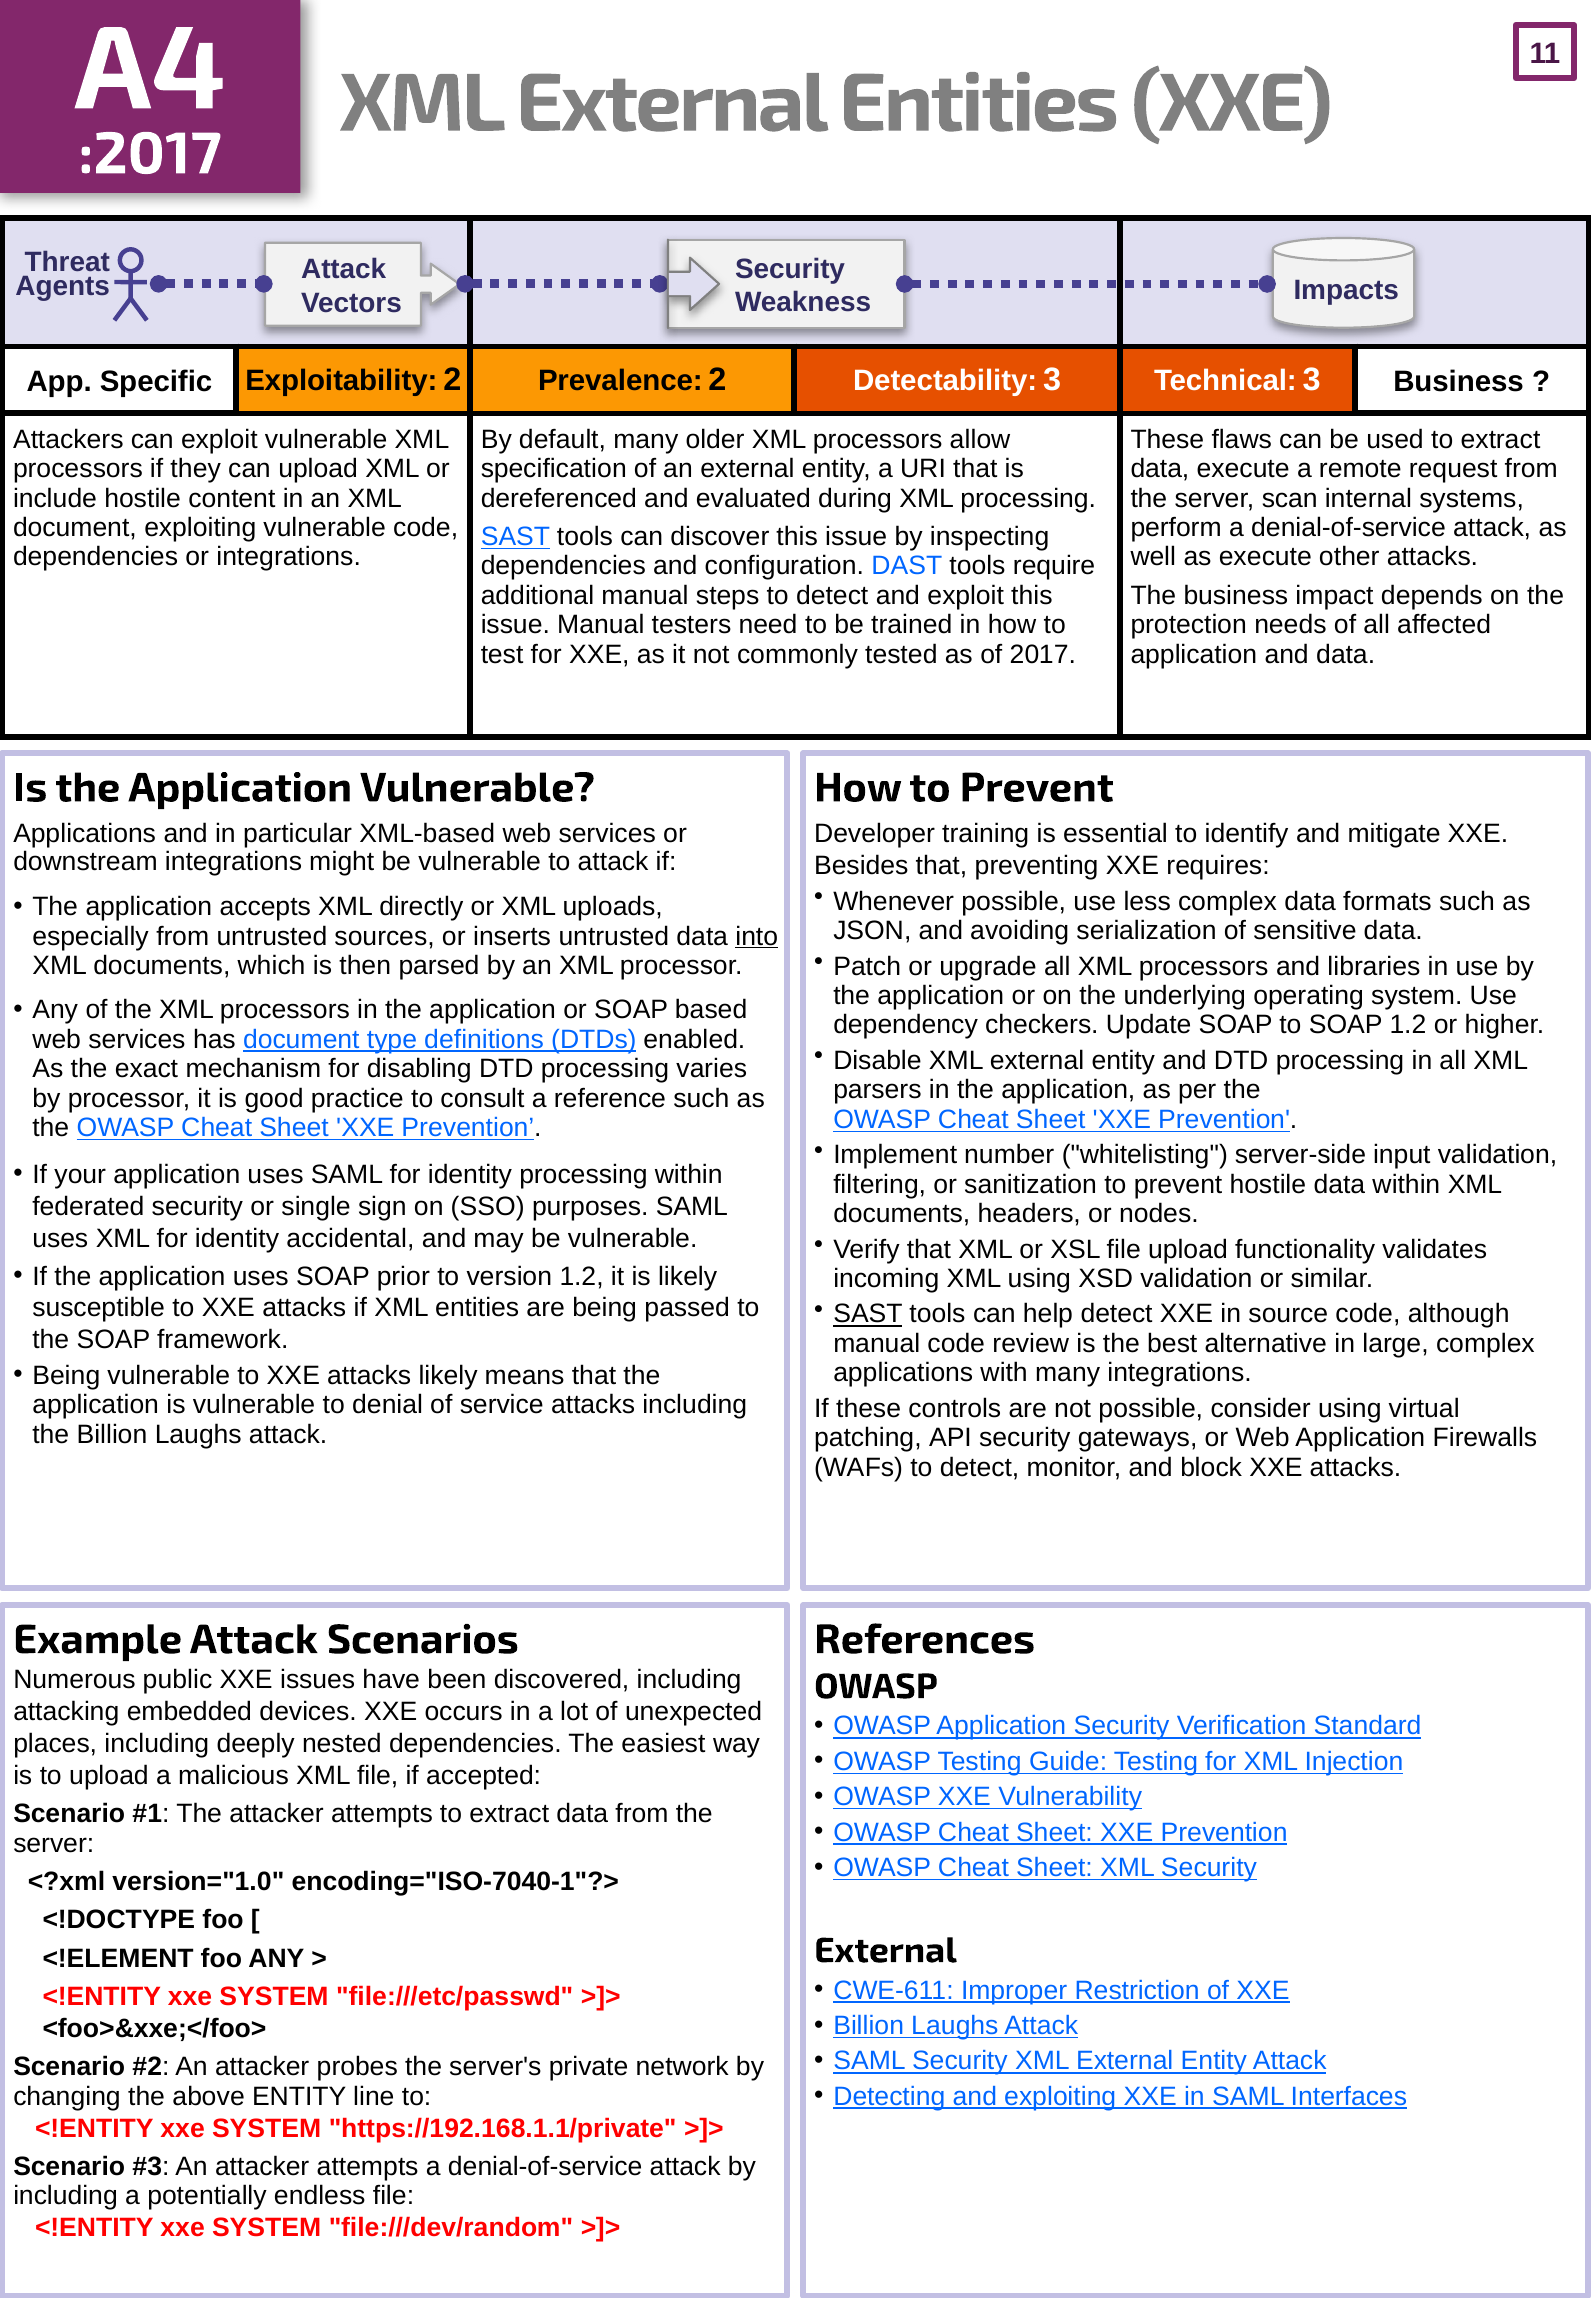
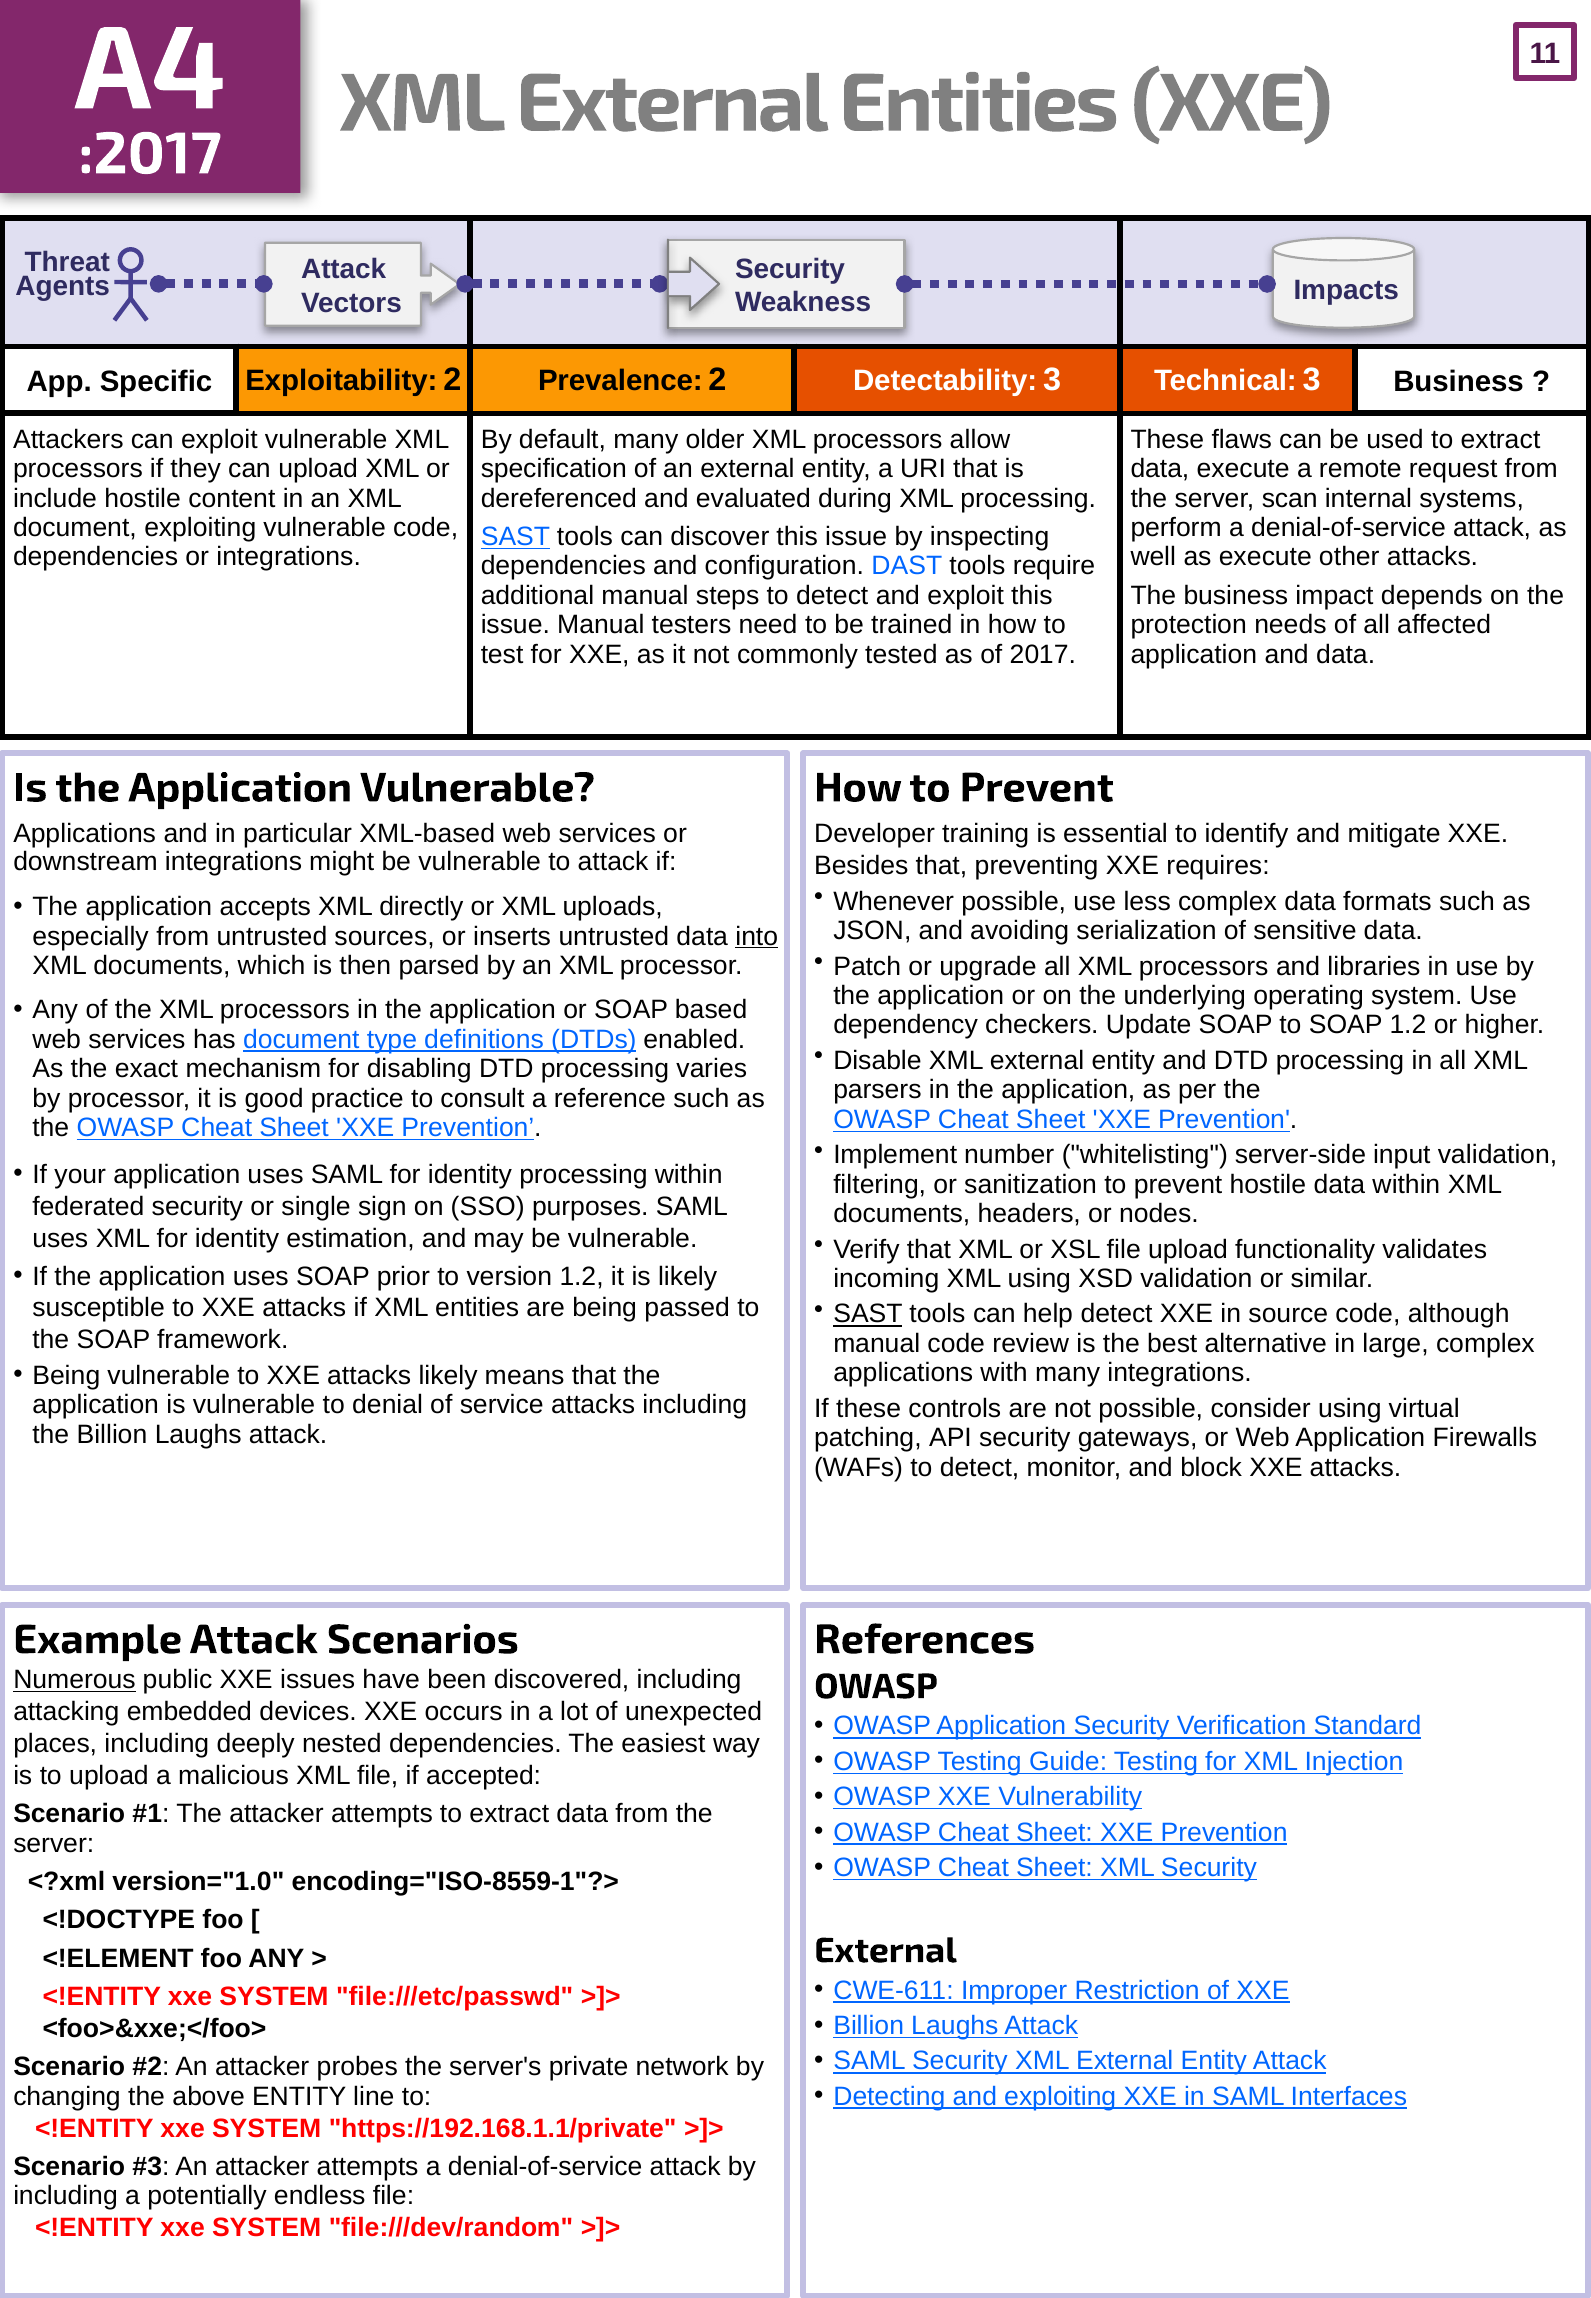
accidental: accidental -> estimation (351, 1238)
Numerous underline: none -> present (74, 1680)
encoding="ISO-7040-1"?>: encoding="ISO-7040-1"?> -> encoding="ISO-8559-1"?> (455, 1882)
